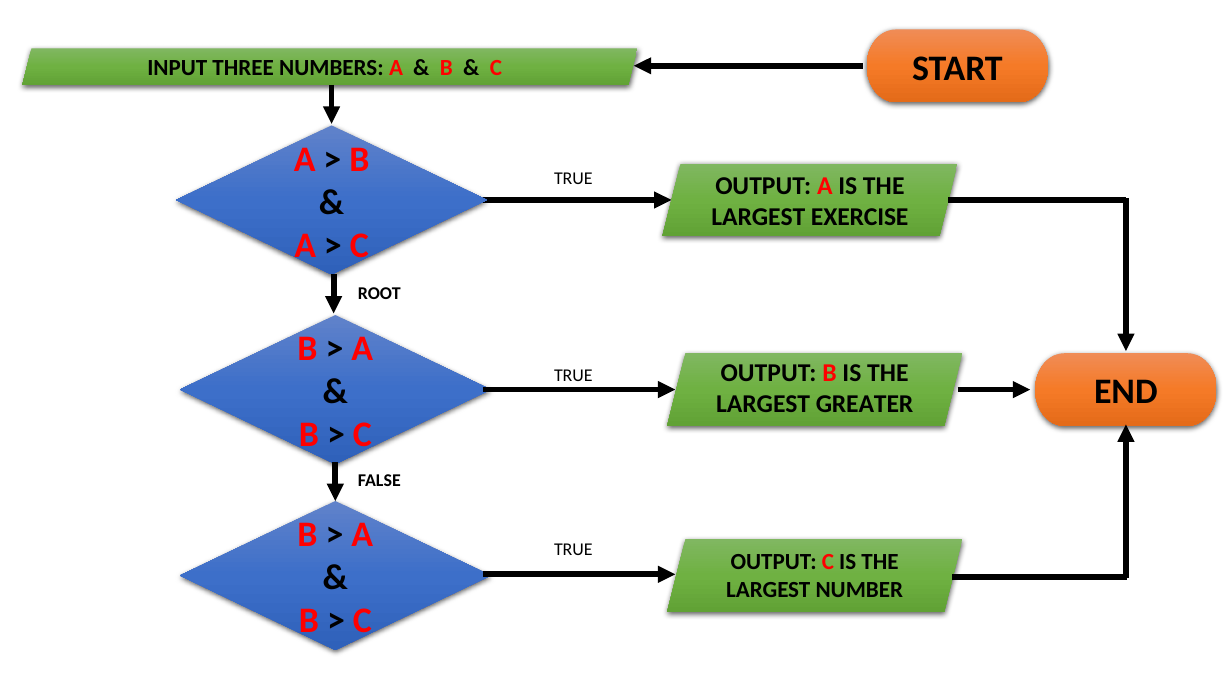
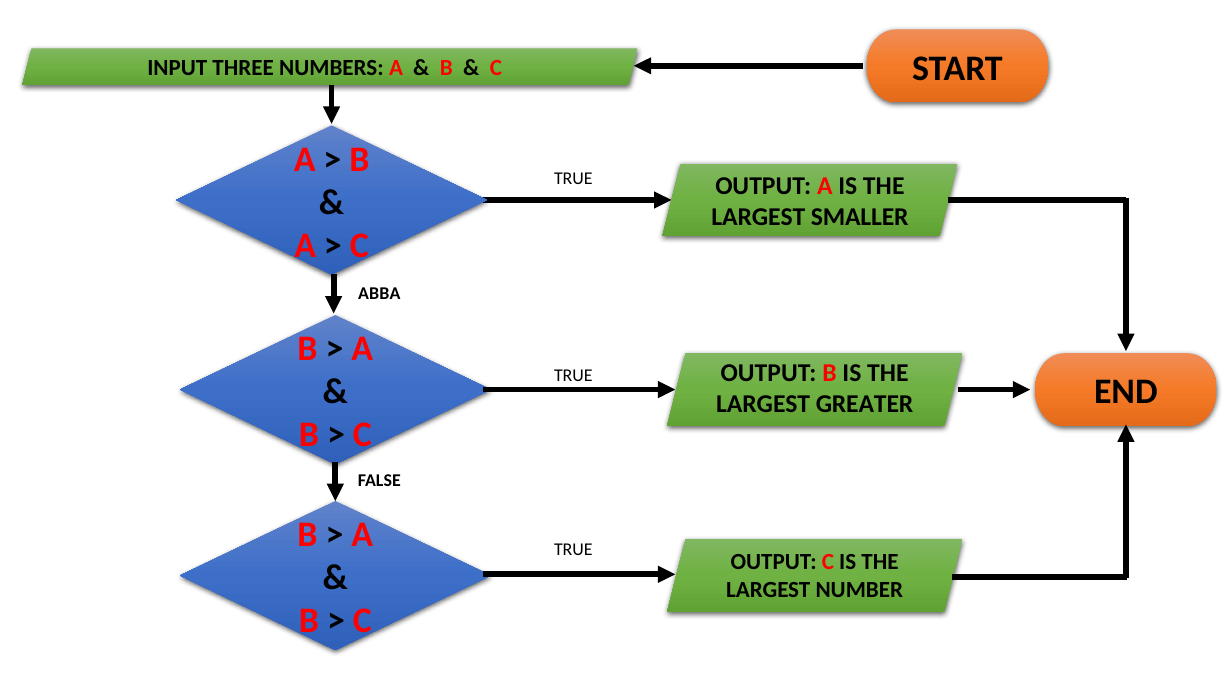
EXERCISE: EXERCISE -> SMALLER (860, 217)
ROOT: ROOT -> ABBA (379, 293)
